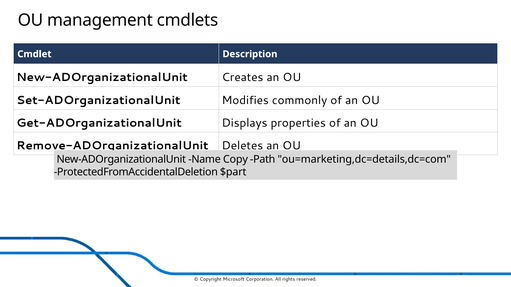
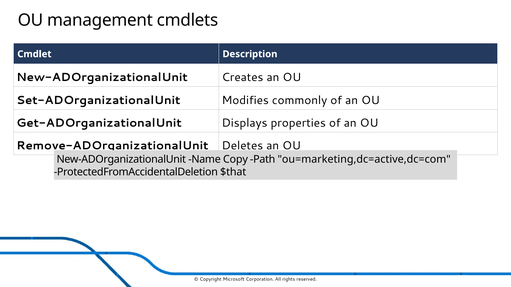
ou=marketing,dc=details,dc=com: ou=marketing,dc=details,dc=com -> ou=marketing,dc=active,dc=com (364, 159)
$part: $part -> $that (233, 172)
